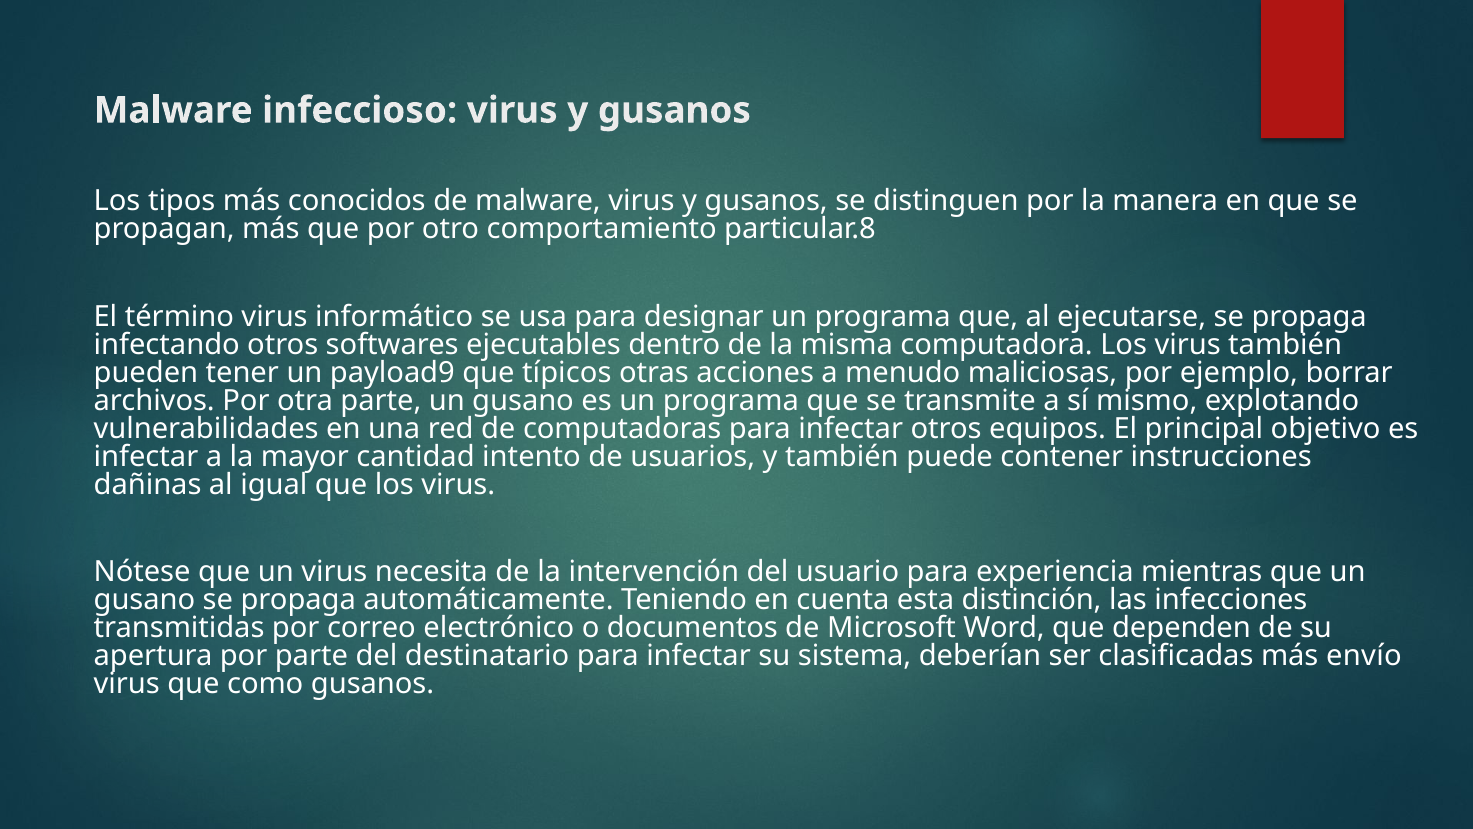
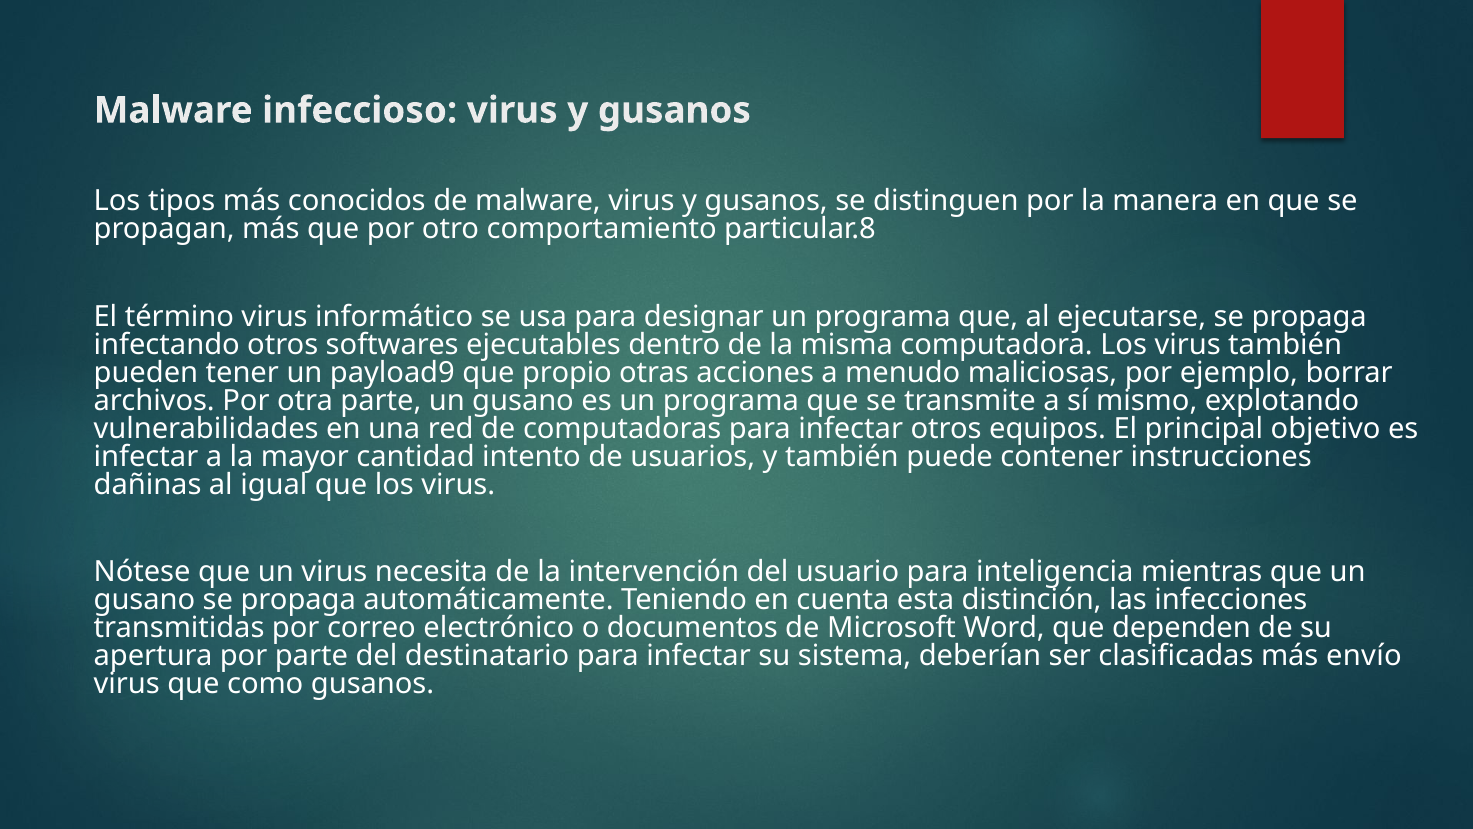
típicos: típicos -> propio (567, 373)
experiencia: experiencia -> inteligencia (1055, 572)
